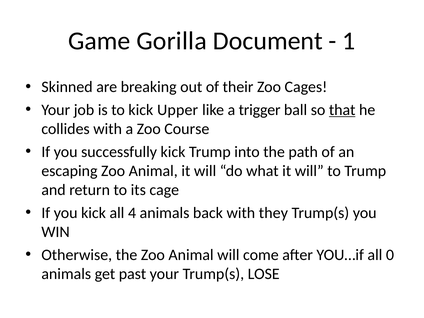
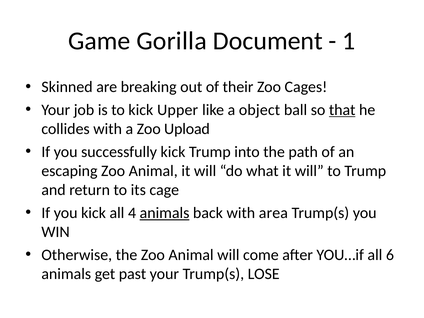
trigger: trigger -> object (259, 110)
Course: Course -> Upload (187, 129)
animals underline: none -> present (165, 213)
they: they -> area (273, 213)
0: 0 -> 6 (390, 255)
